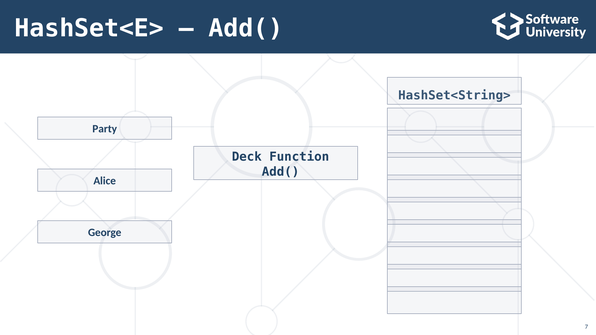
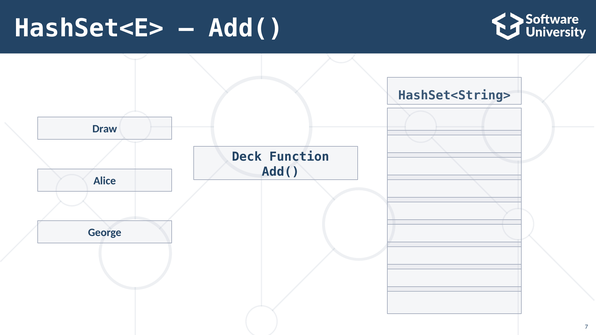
Party: Party -> Draw (105, 129)
